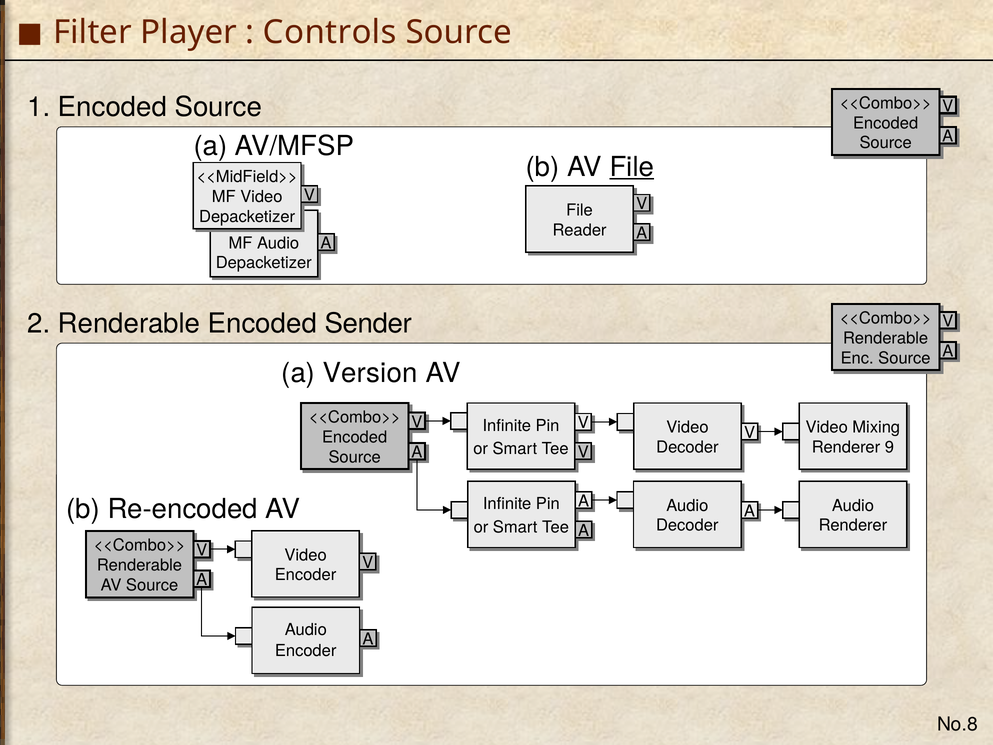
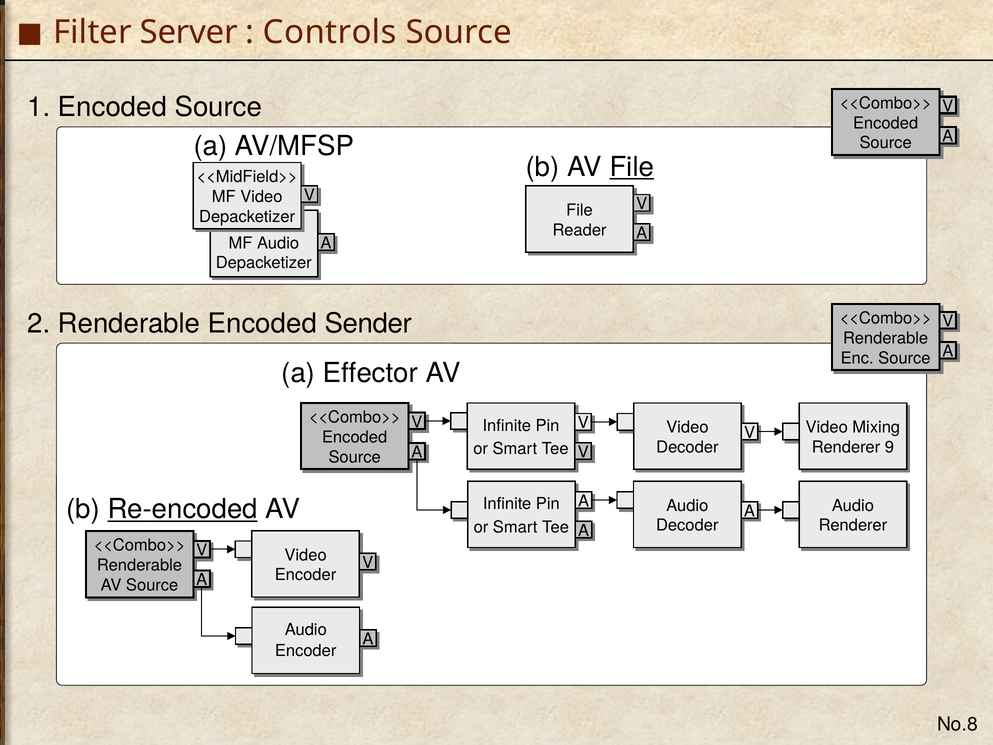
Player: Player -> Server (189, 32)
Version: Version -> Effector (370, 373)
Re-encoded underline: none -> present (183, 509)
